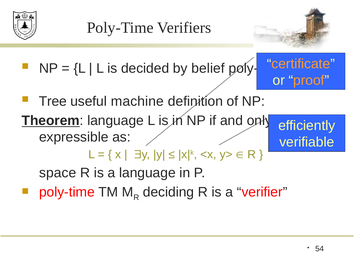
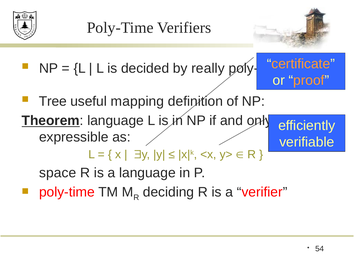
belief: belief -> really (208, 68)
machine: machine -> mapping (137, 102)
